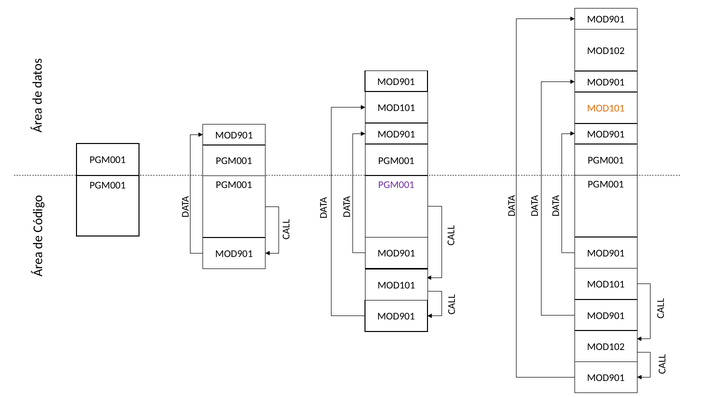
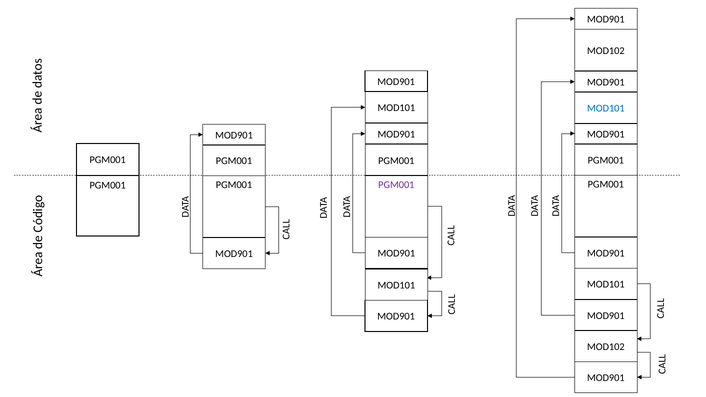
MOD101 colour: orange -> blue (606, 109)
